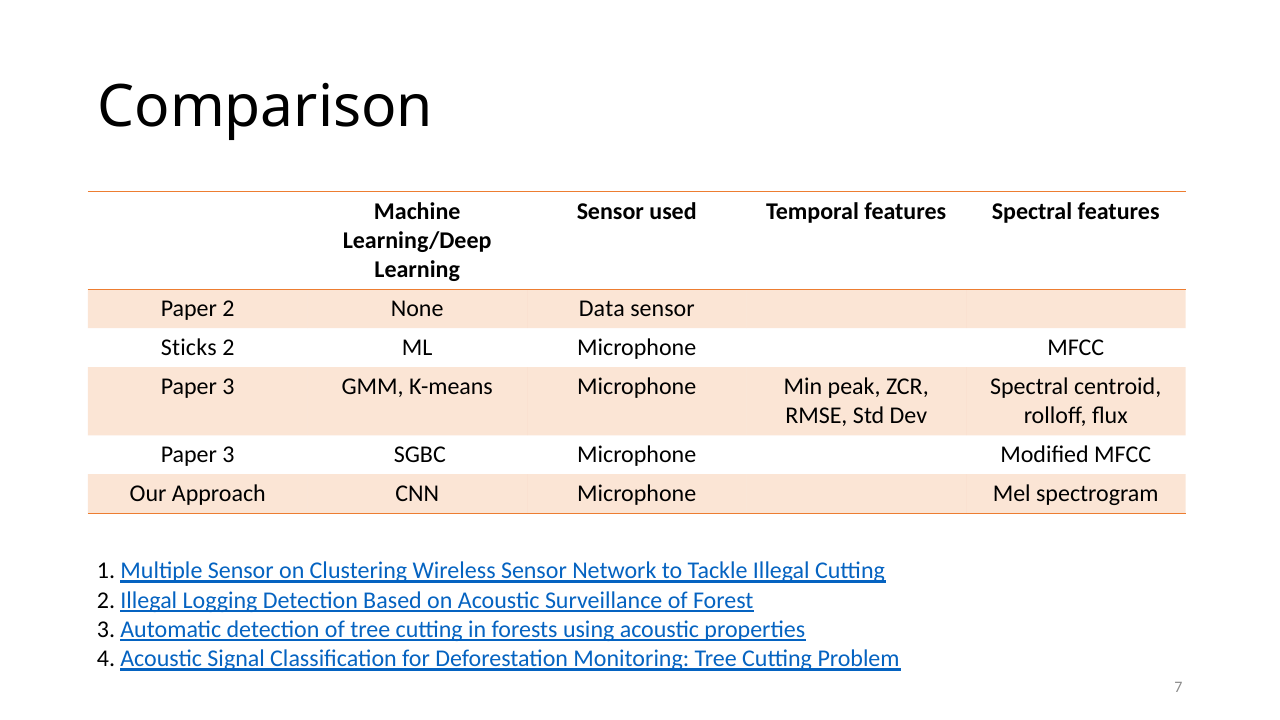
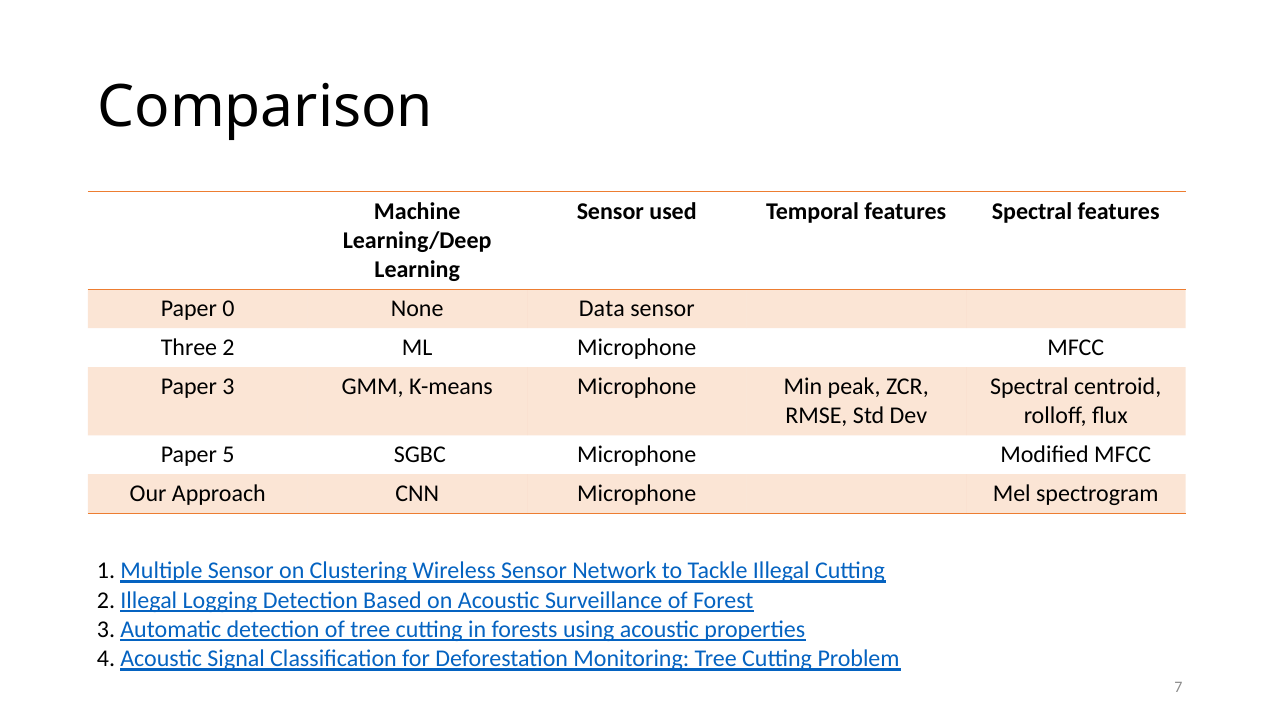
Paper 2: 2 -> 0 (228, 309)
Sticks: Sticks -> Three (189, 348)
3: 3 -> 5 (228, 455)
